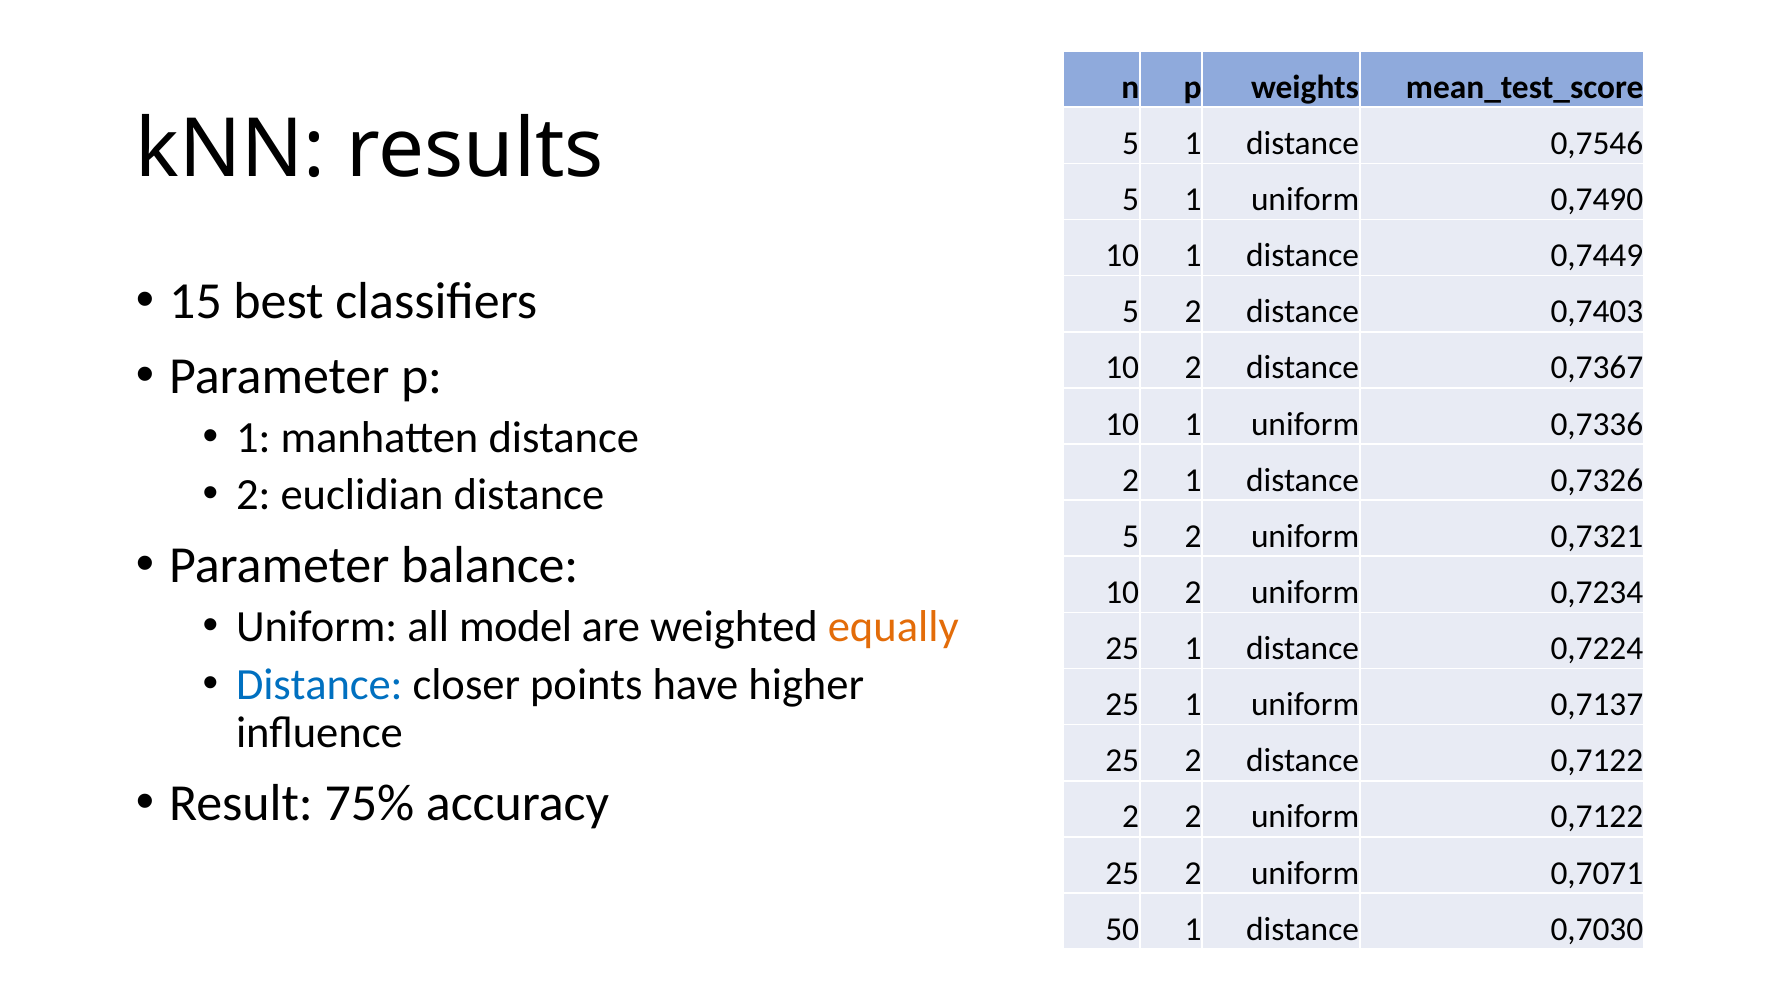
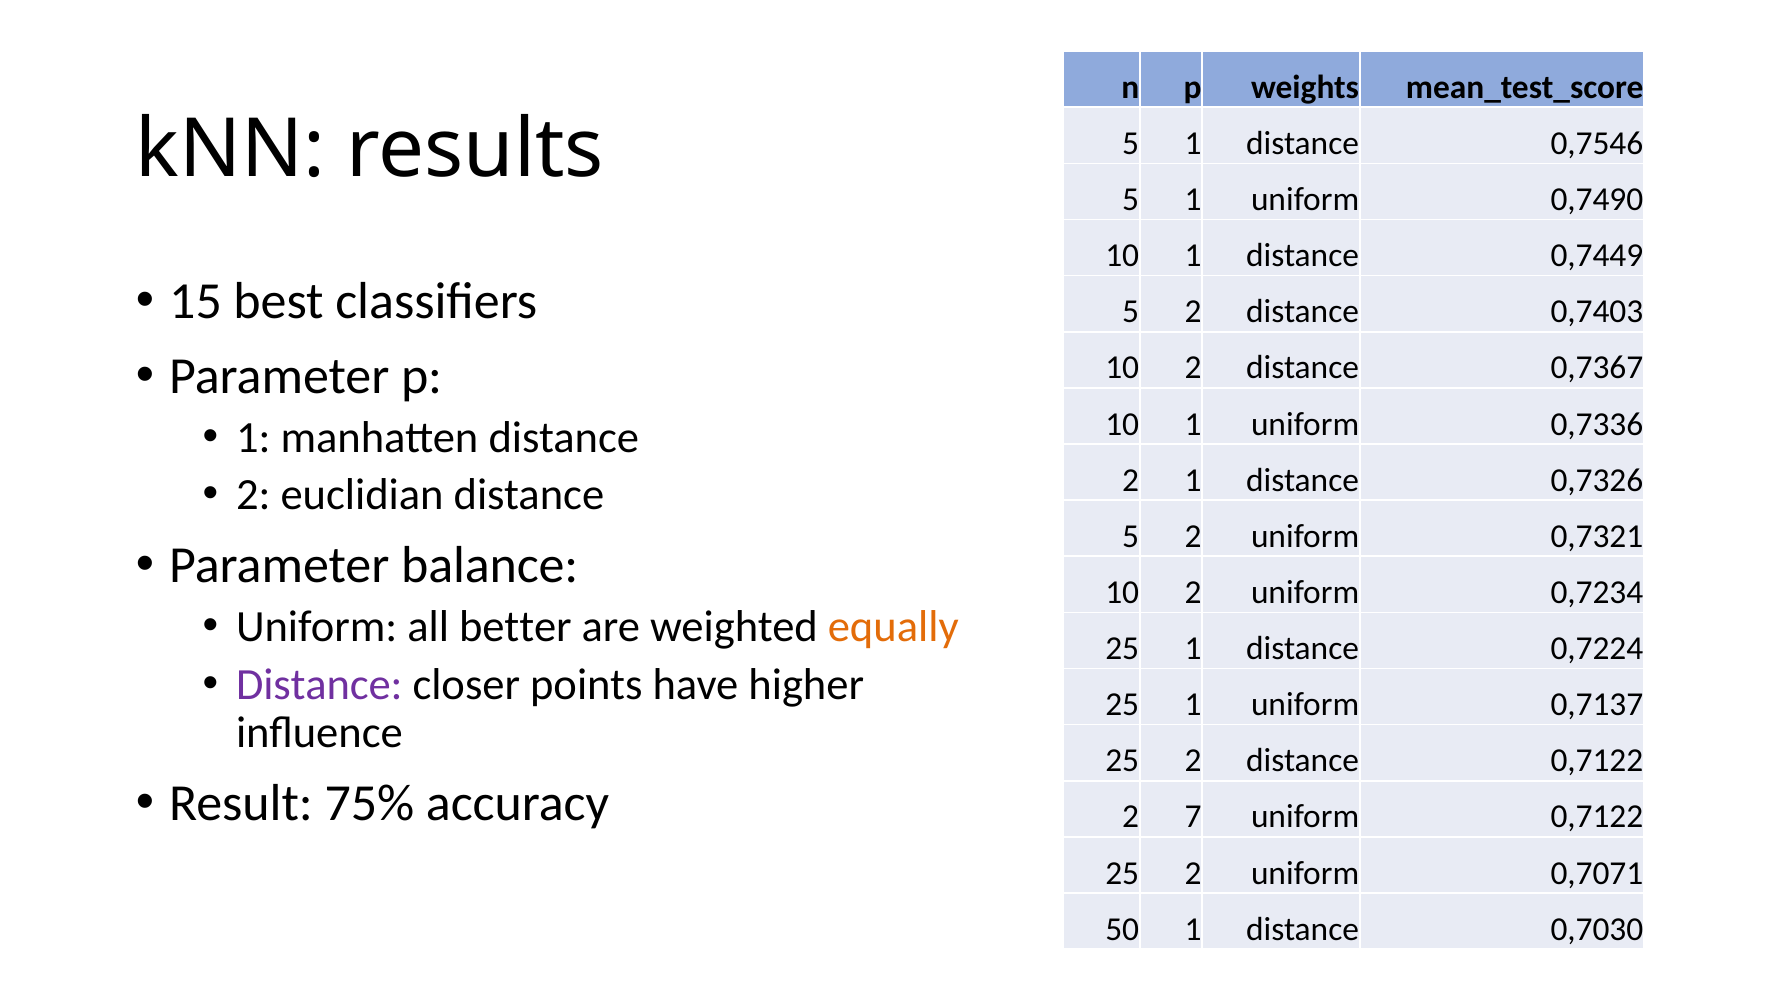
model: model -> better (515, 627)
Distance colour: blue -> purple (319, 684)
2 2: 2 -> 7 (1193, 816)
